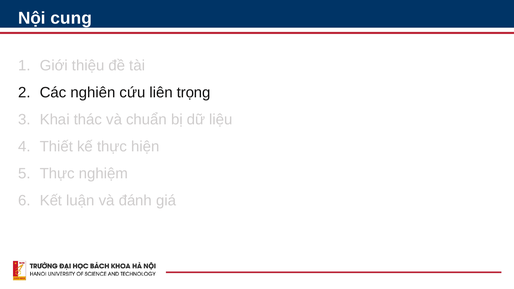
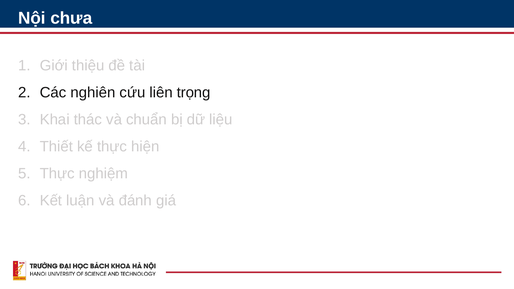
cung: cung -> chưa (71, 18)
